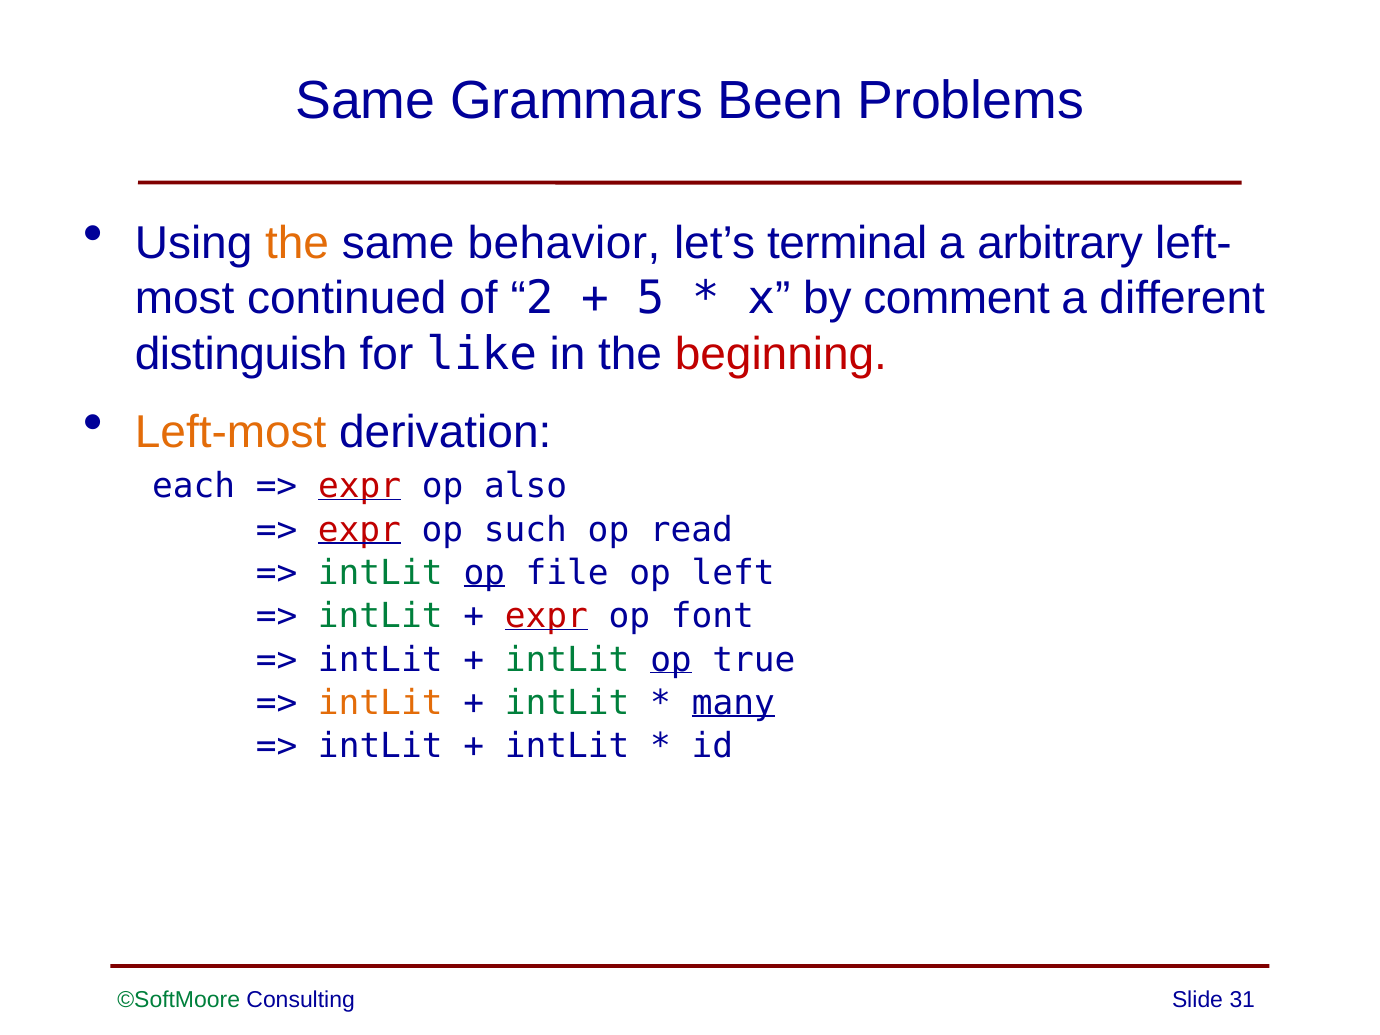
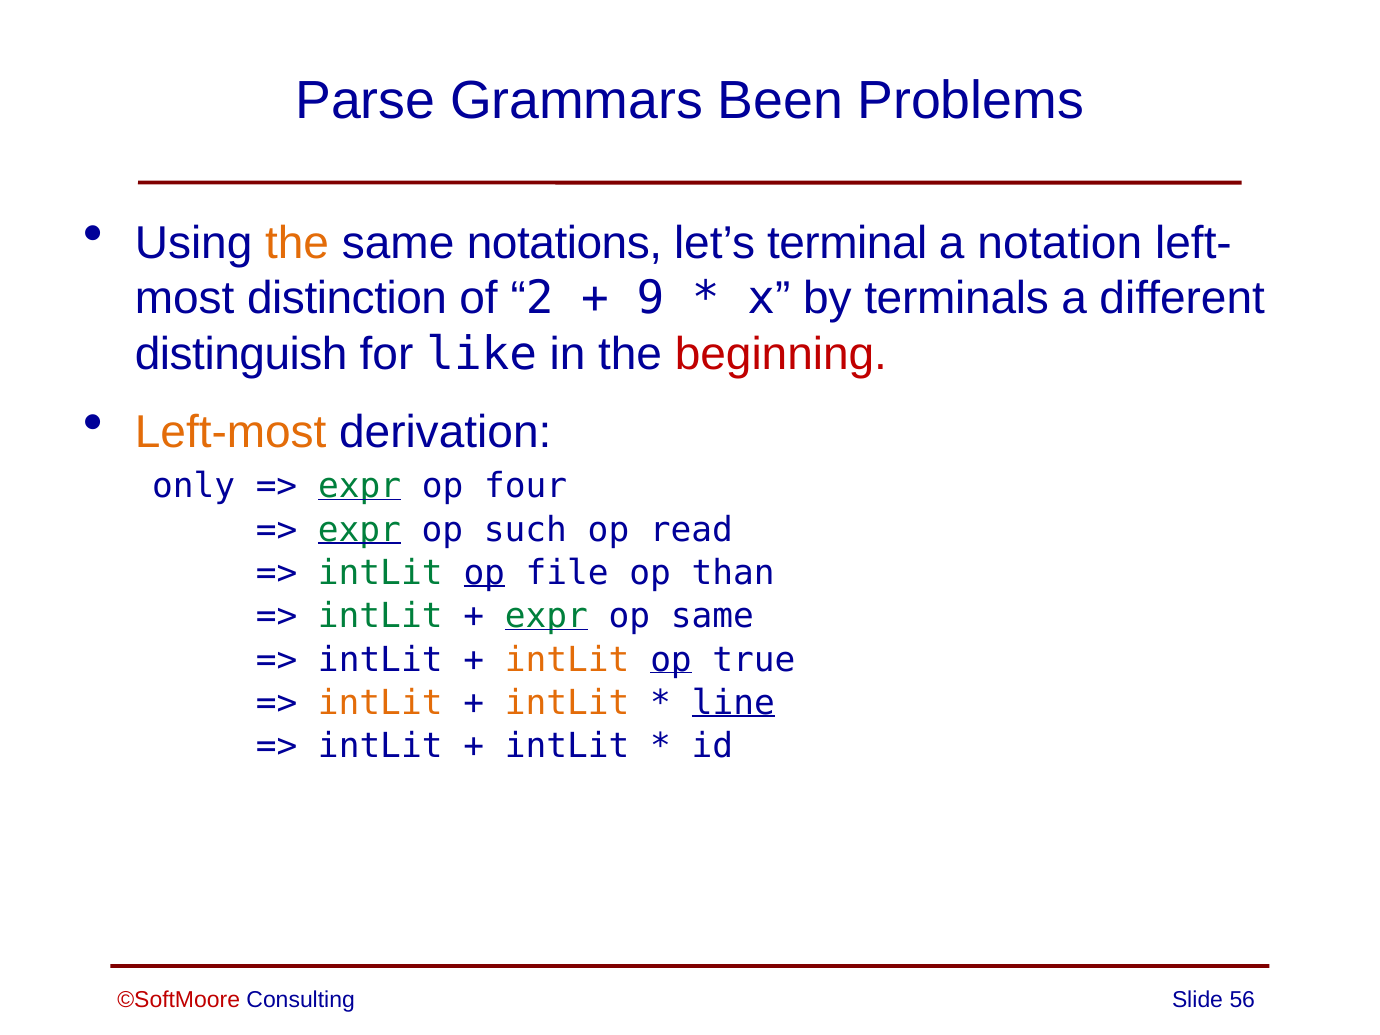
Same: Same -> Parse (365, 100)
behavior: behavior -> notations (564, 244)
arbitrary: arbitrary -> notation (1060, 244)
continued: continued -> distinction (347, 299)
5: 5 -> 9 (650, 299)
comment: comment -> terminals (957, 299)
each: each -> only (194, 487)
expr colour: red -> green (360, 487)
also: also -> four (526, 487)
expr colour: red -> green (359, 530)
left: left -> than (733, 573)
expr colour: red -> green (546, 616)
op font: font -> same (712, 616)
intLit colour: green -> orange (567, 660)
intLit colour: green -> orange (567, 703)
many: many -> line (733, 703)
©SoftMoore colour: green -> red (179, 1000)
31: 31 -> 56 (1242, 1000)
